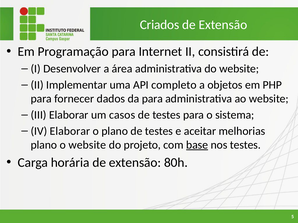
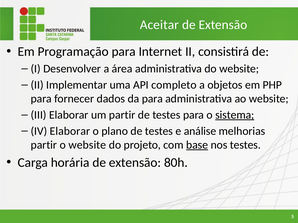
Criados: Criados -> Aceitar (159, 25)
um casos: casos -> partir (122, 115)
sistema underline: none -> present (235, 115)
aceitar: aceitar -> análise (200, 131)
plano: plano -> partir (44, 145)
